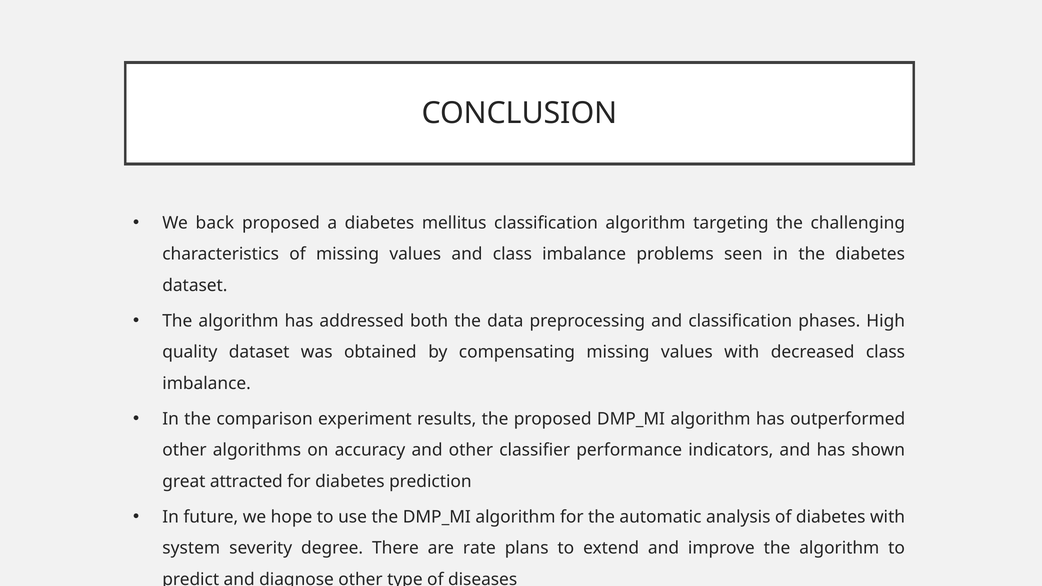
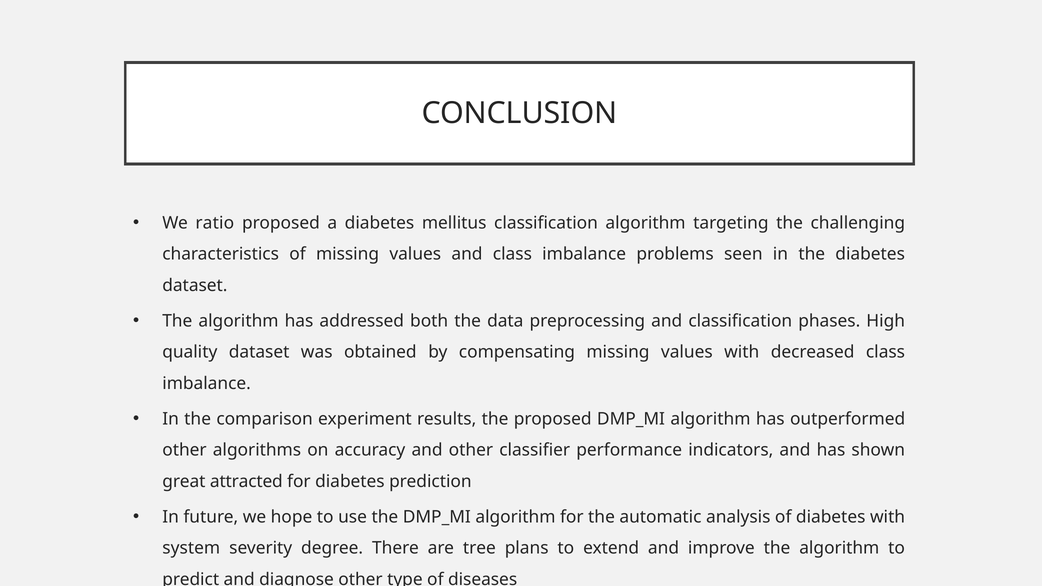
back: back -> ratio (215, 223)
rate: rate -> tree (479, 548)
